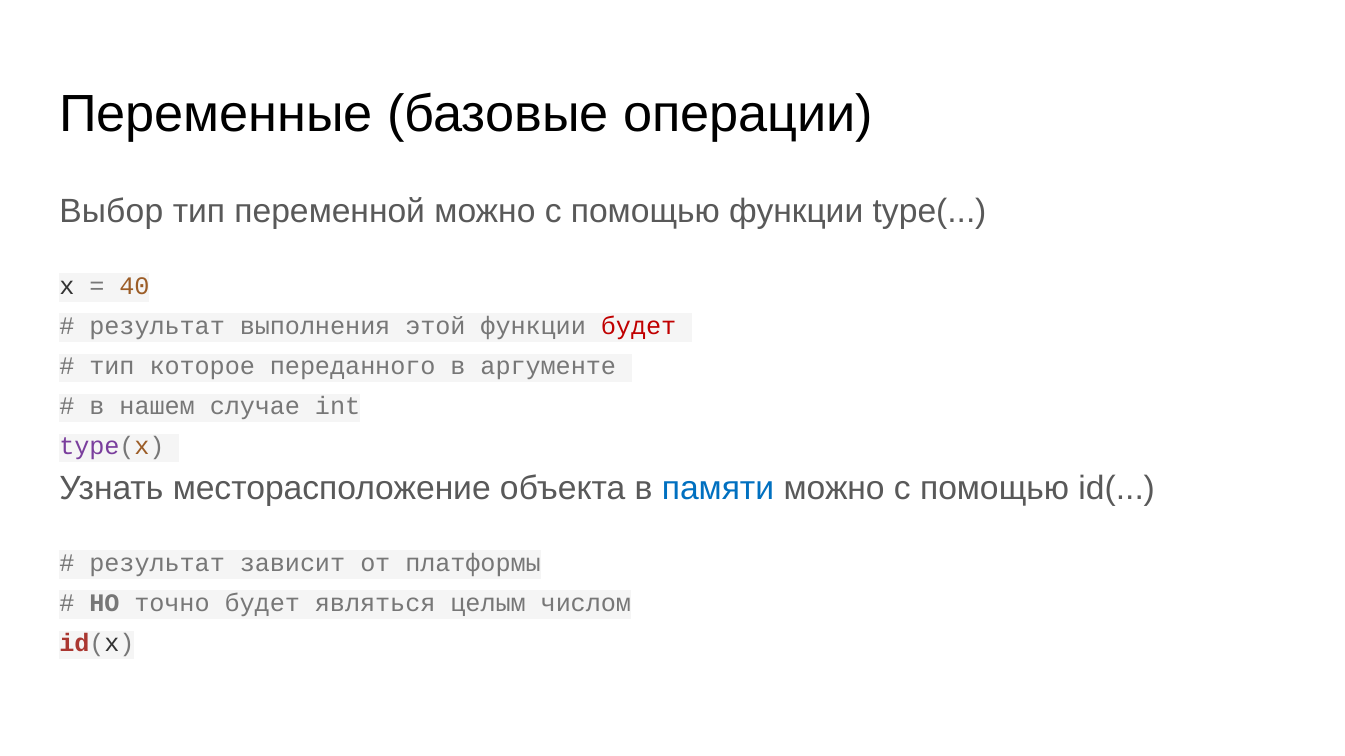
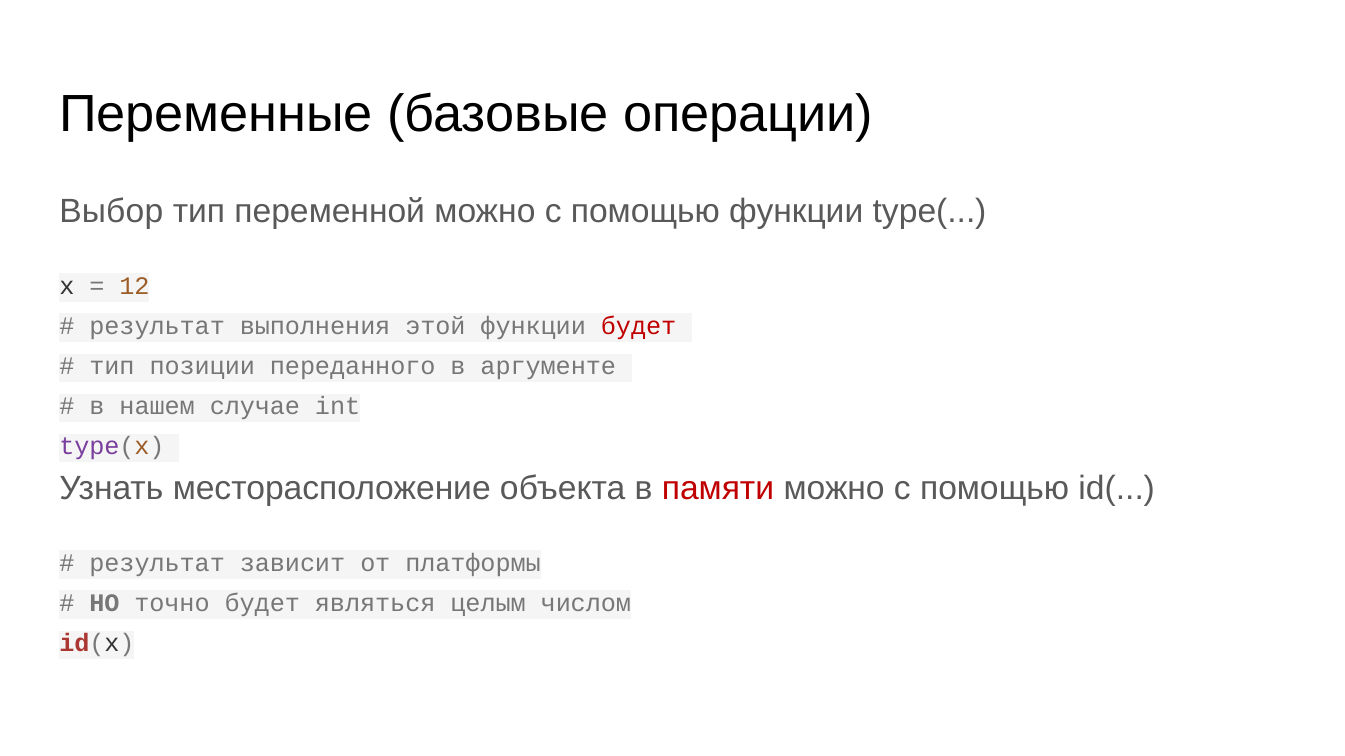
40: 40 -> 12 (135, 286)
которое: которое -> позиции (202, 366)
памяти colour: blue -> red (718, 489)
